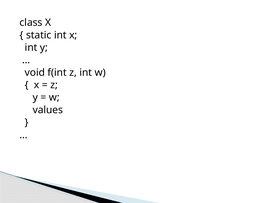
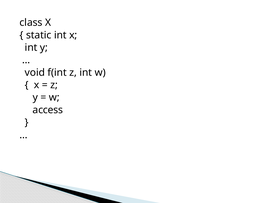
values: values -> access (48, 110)
